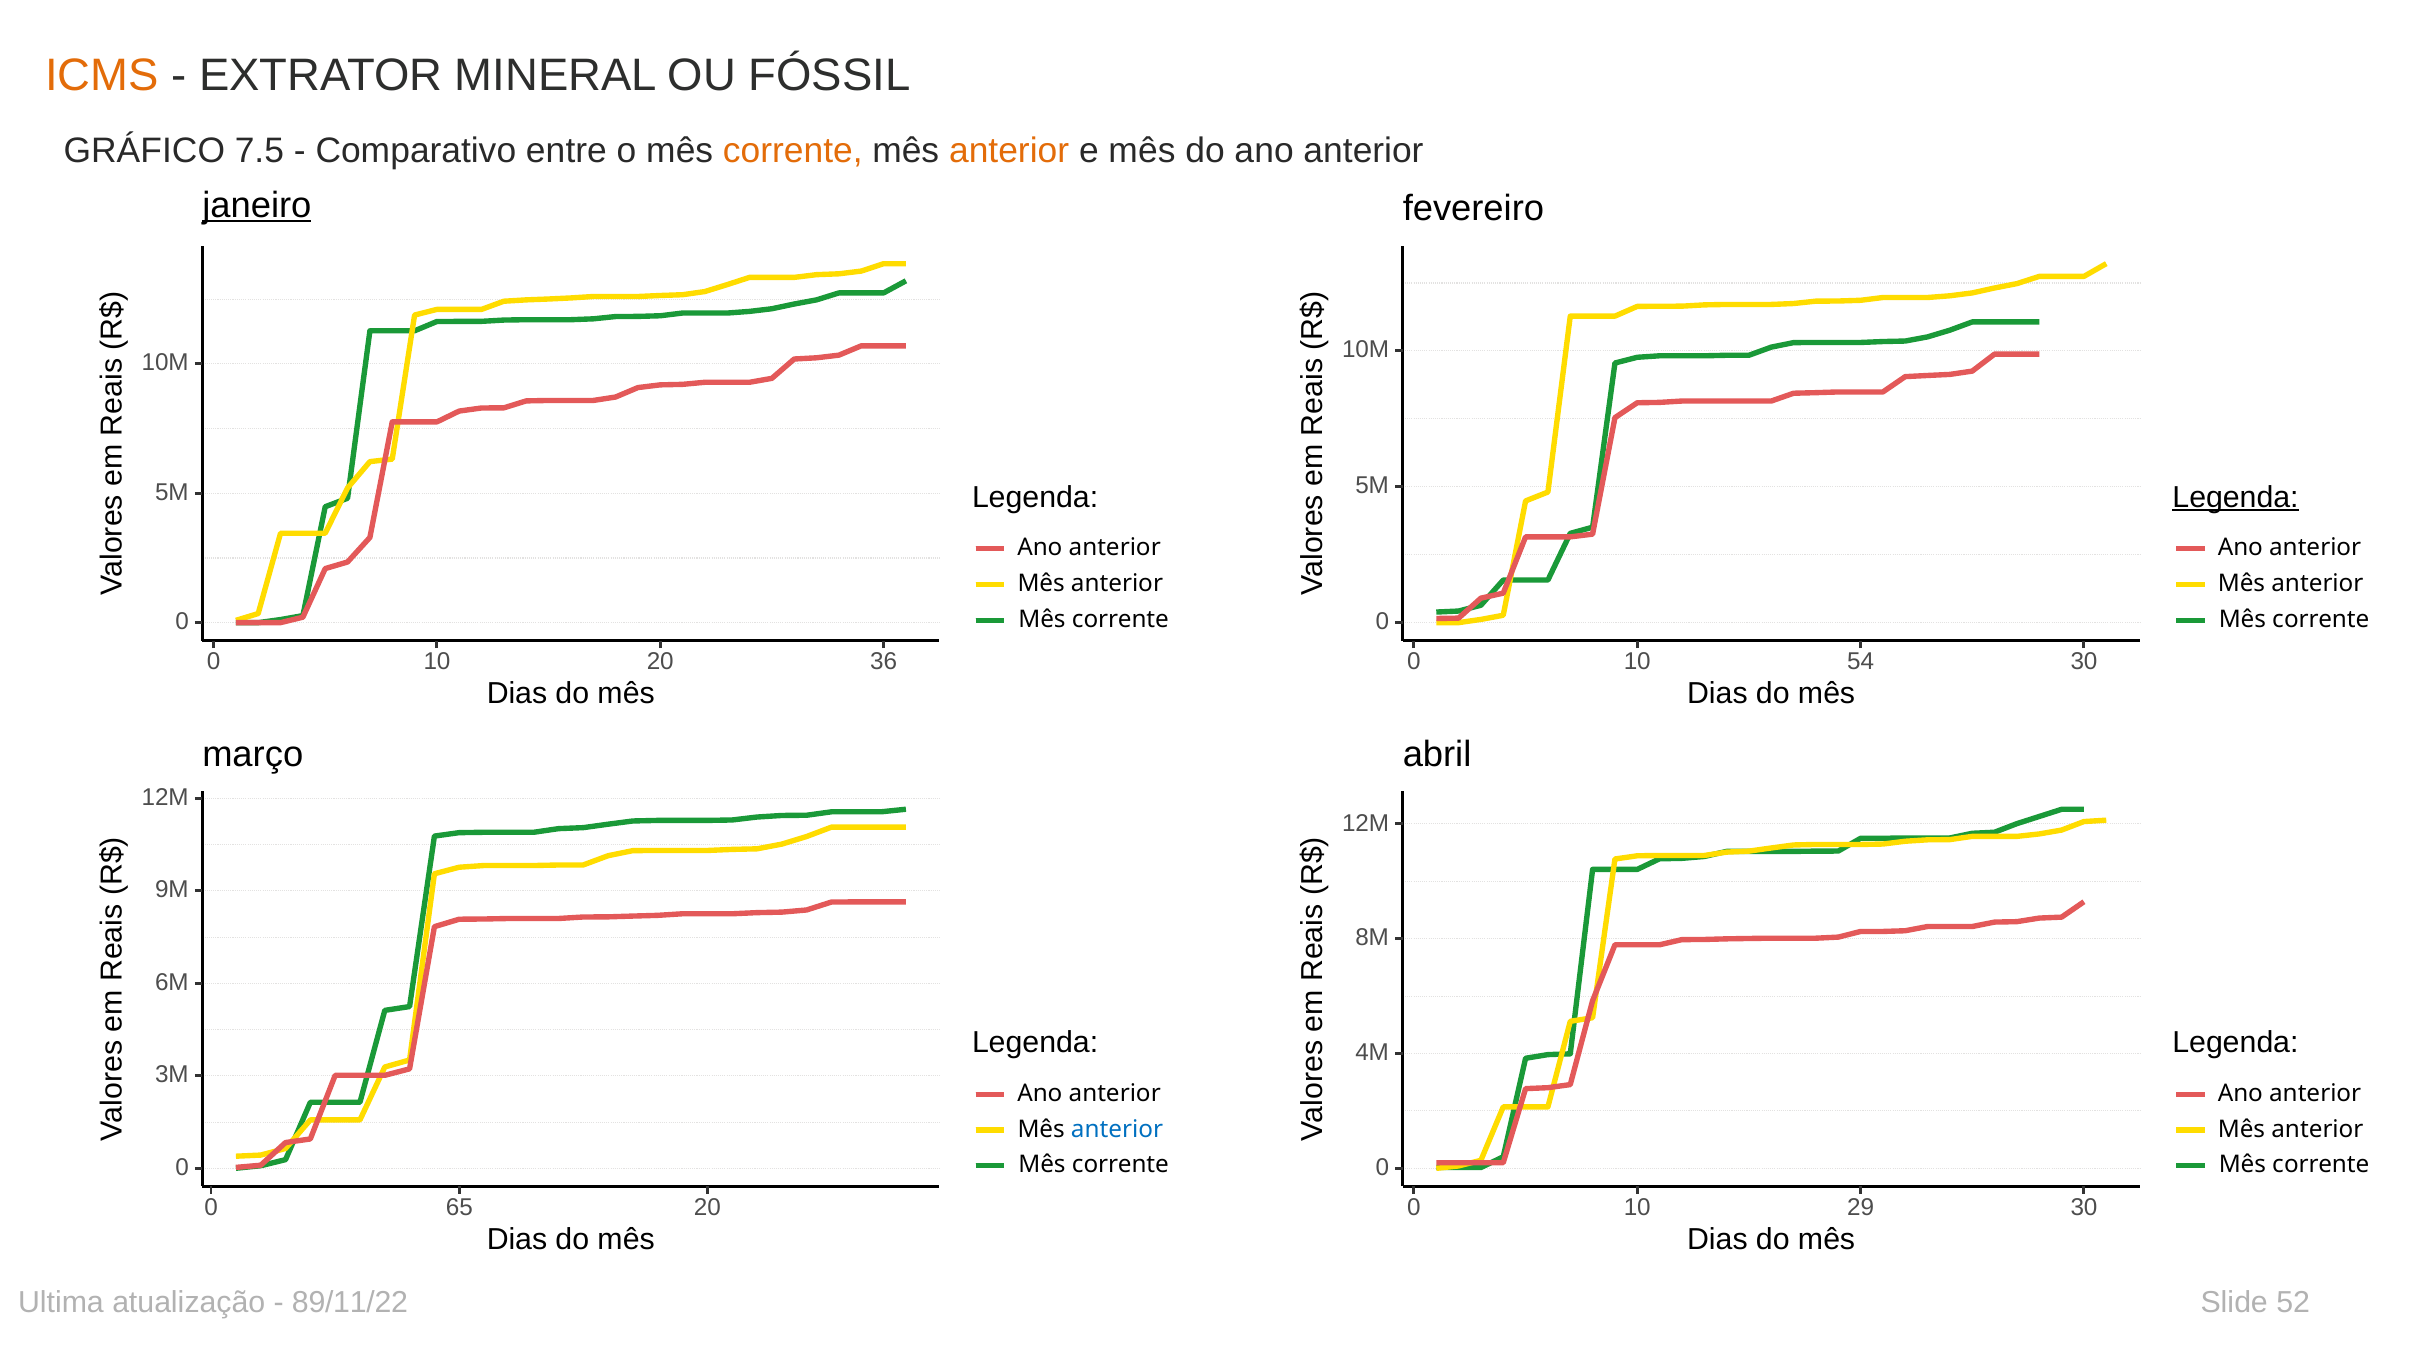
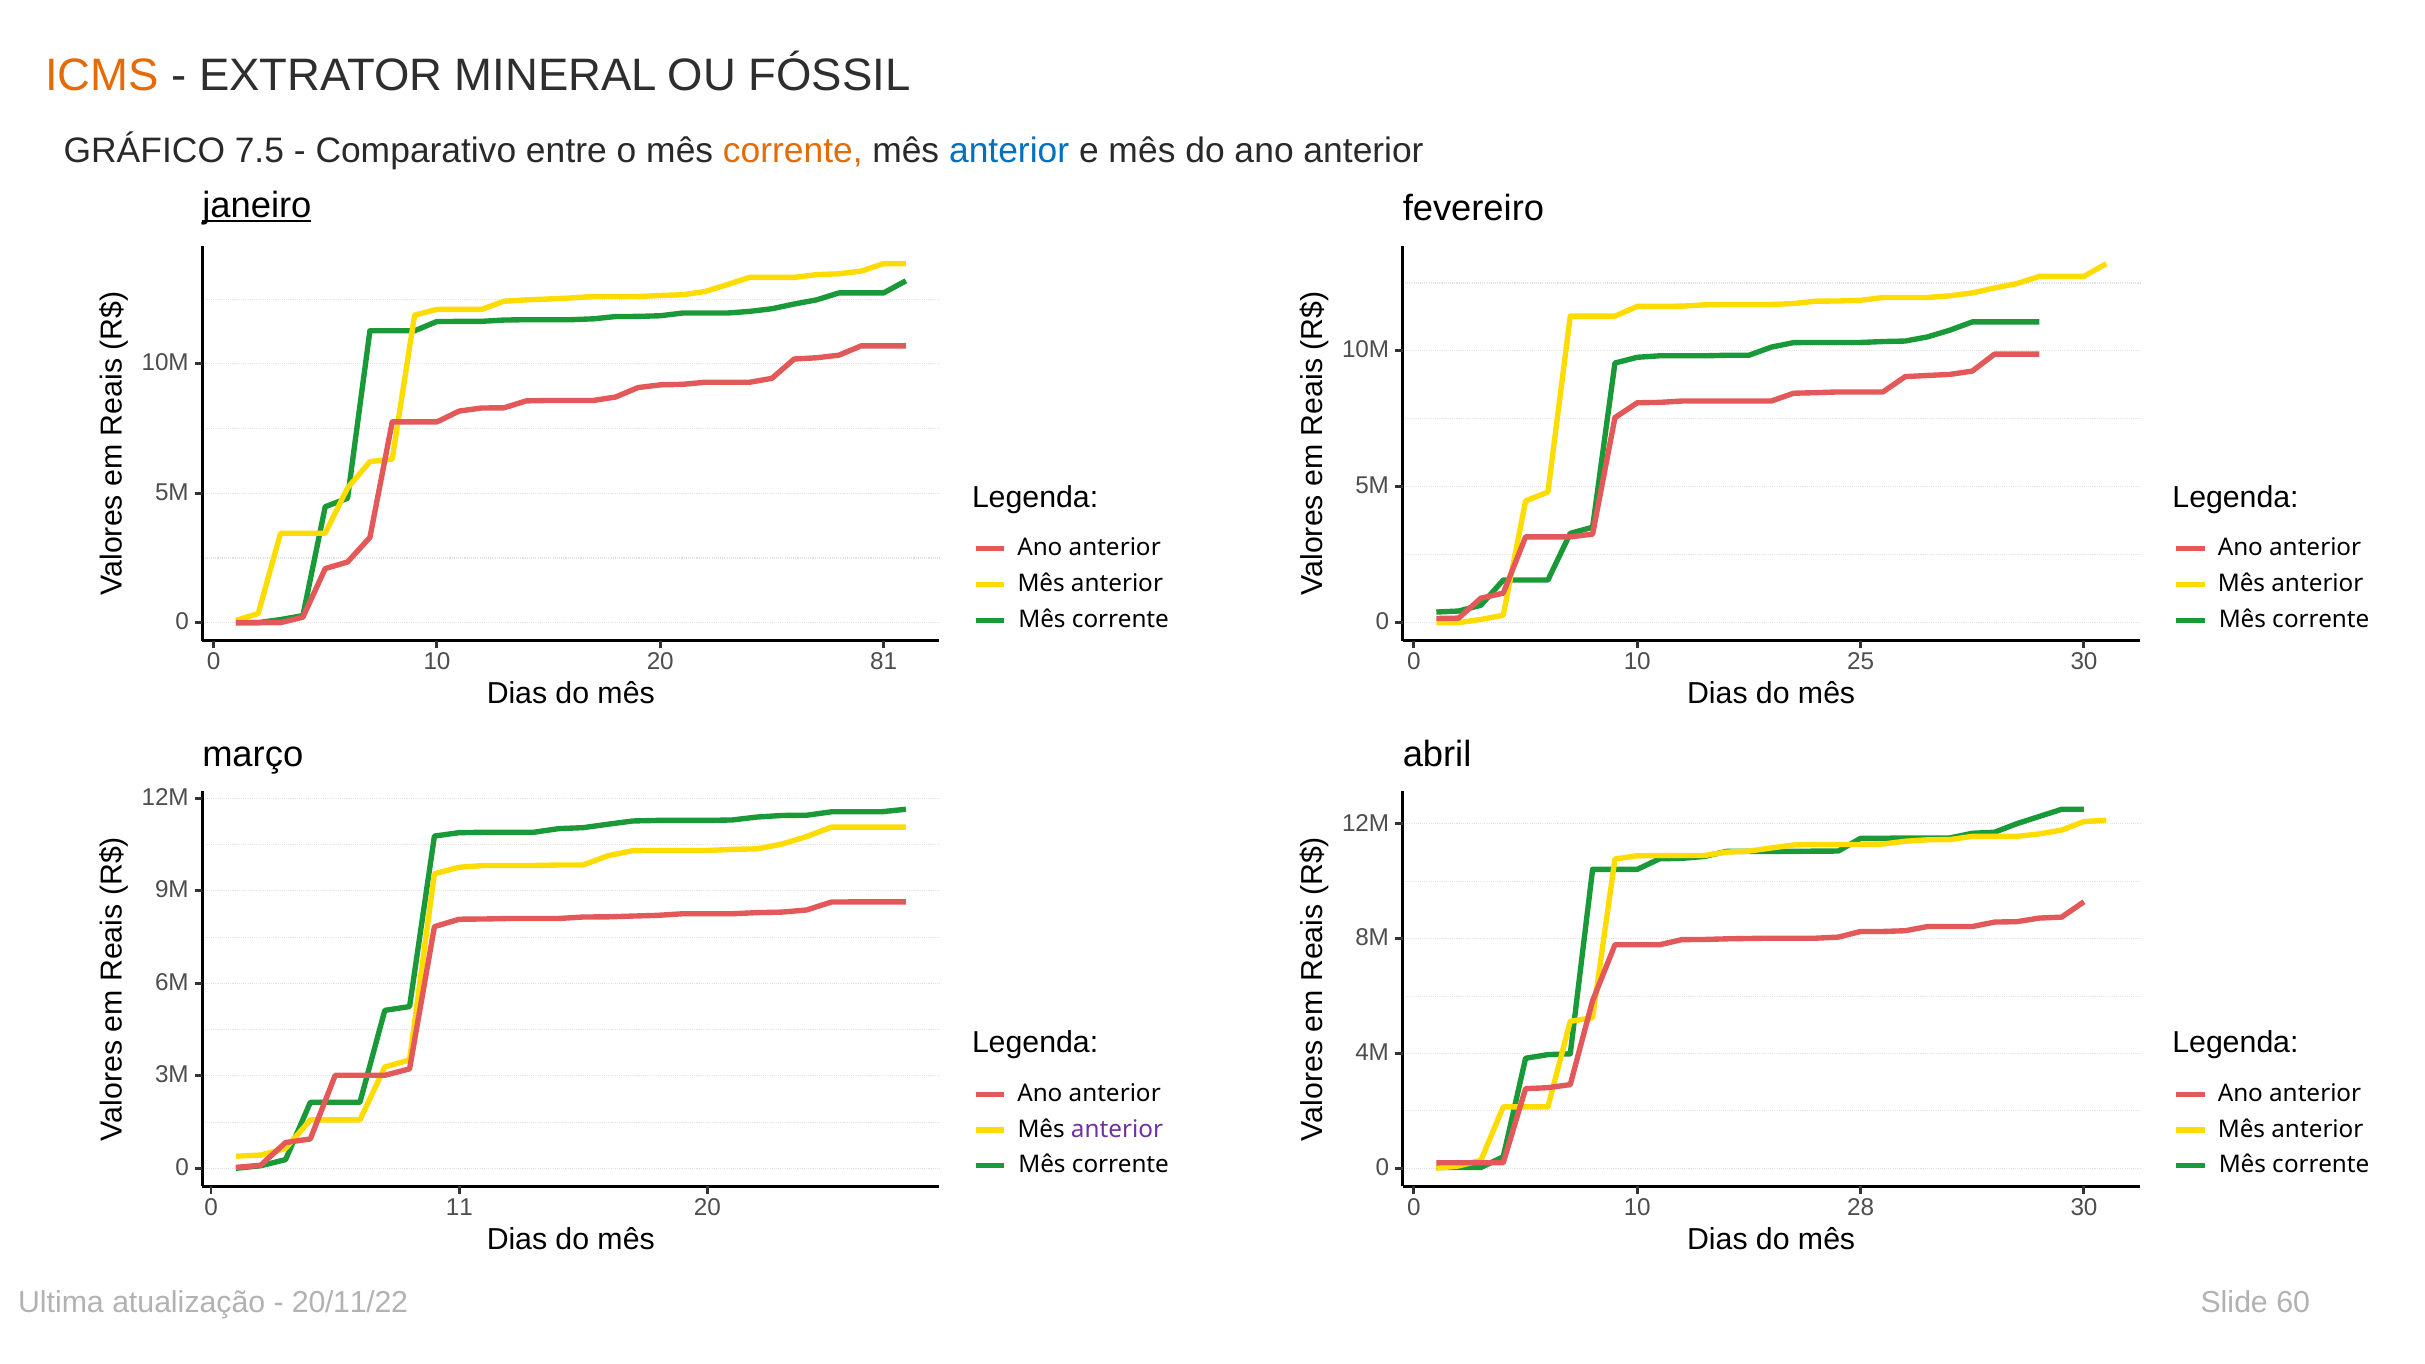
anterior colour: orange -> blue (1009, 151)
Legenda underline: present -> none (2236, 497)
36: 36 -> 81 (884, 662)
54: 54 -> 25 (1861, 662)
anterior colour: blue -> purple (1117, 1129)
65: 65 -> 11 (459, 1208)
29: 29 -> 28 (1861, 1208)
89/11/22: 89/11/22 -> 20/11/22 (350, 1303)
52: 52 -> 60 (2293, 1303)
